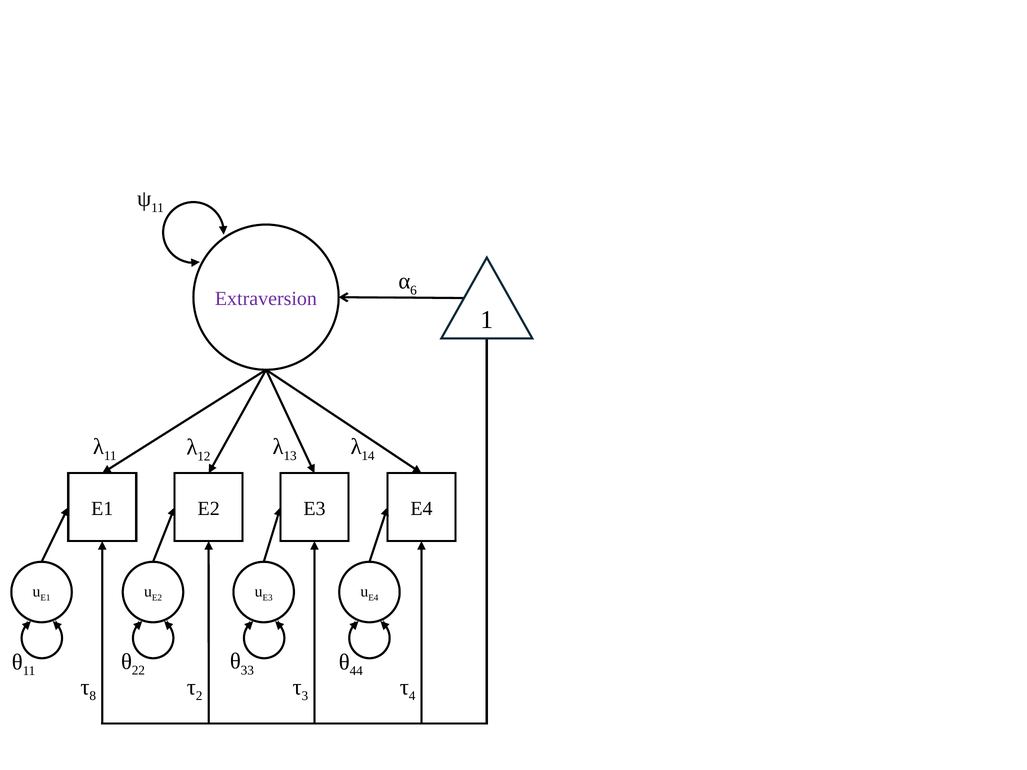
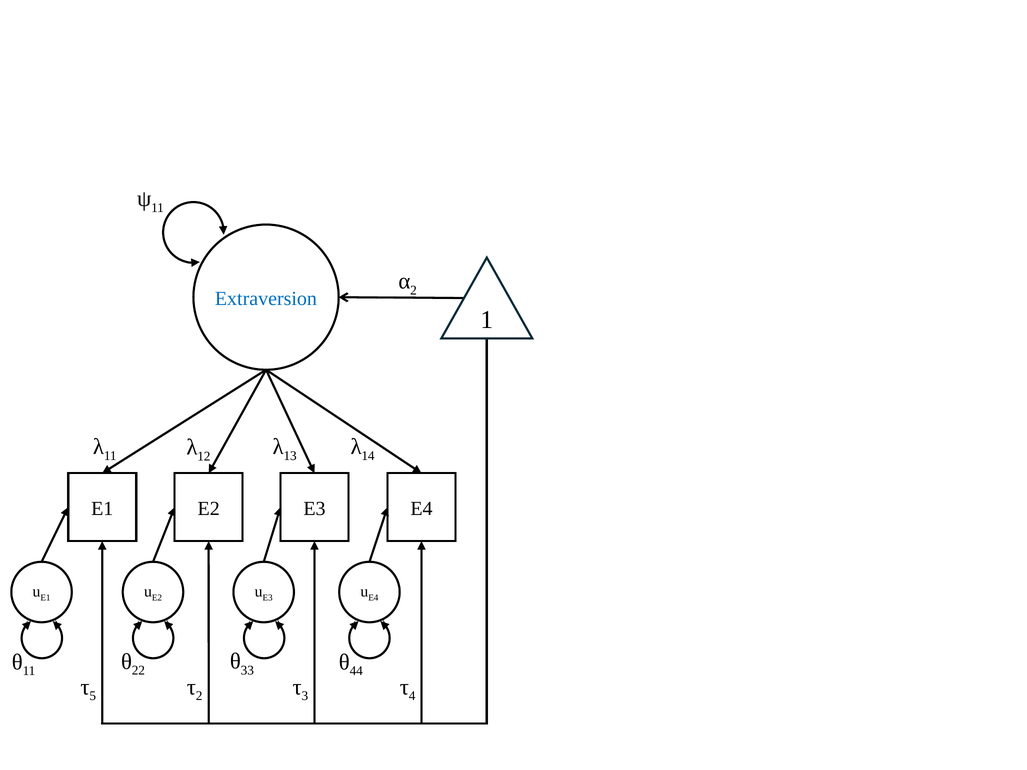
6: 6 -> 2 (414, 290)
Extraversion colour: purple -> blue (266, 299)
8: 8 -> 5 (93, 696)
